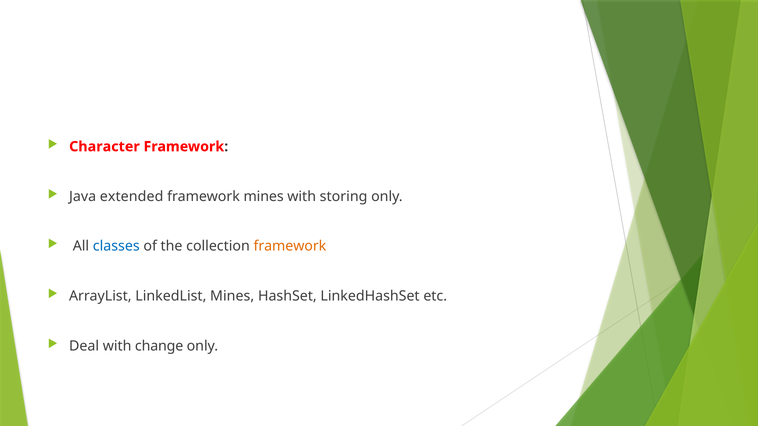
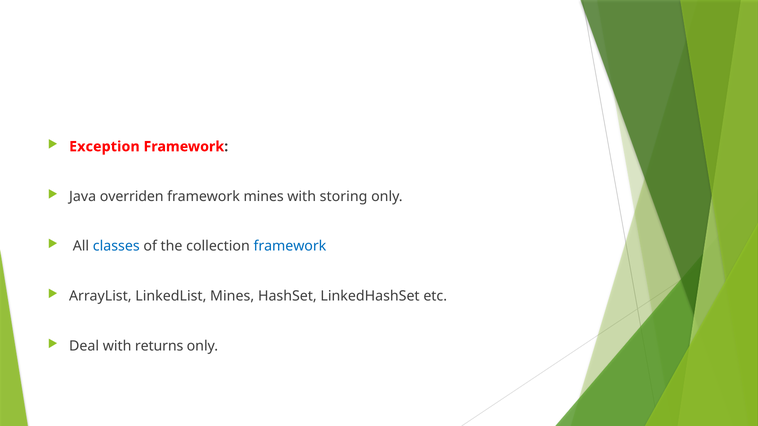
Character: Character -> Exception (104, 147)
extended: extended -> overriden (132, 197)
framework colour: orange -> blue (290, 247)
change: change -> returns (159, 346)
